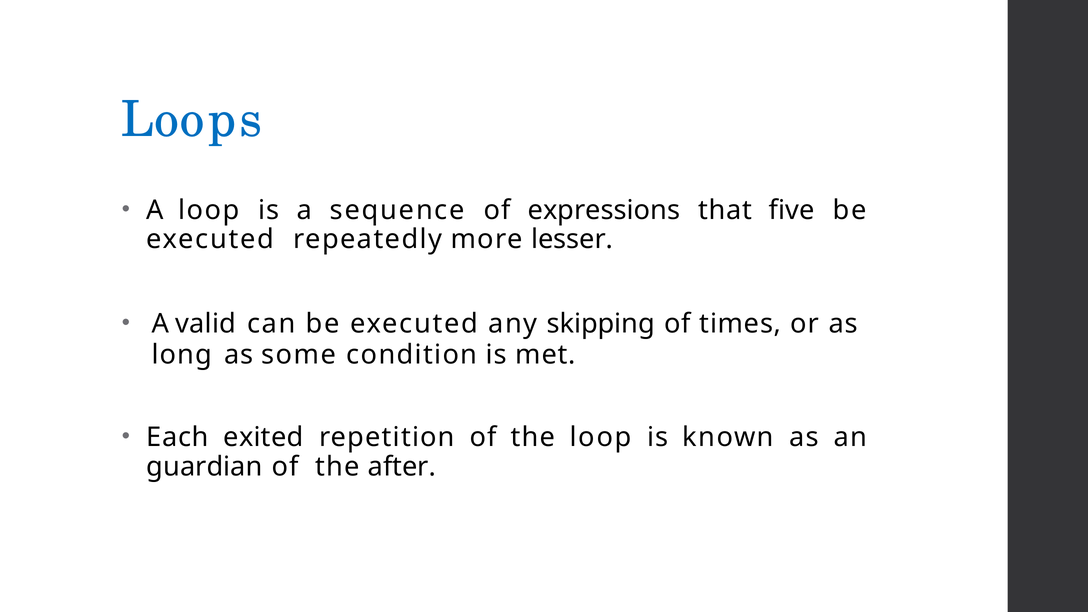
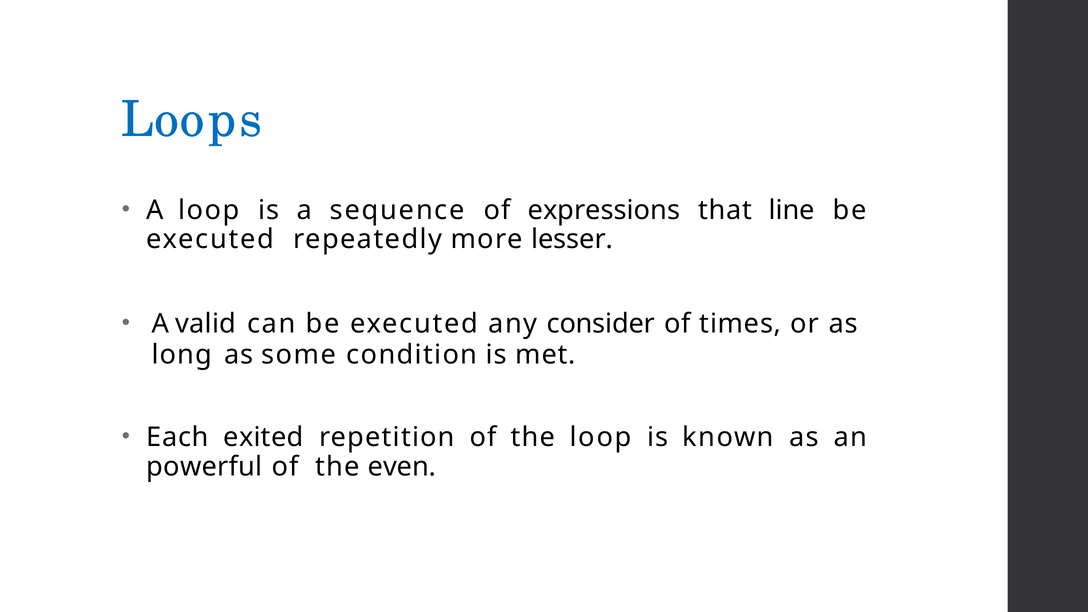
five: five -> line (792, 210)
skipping: skipping -> consider (601, 324)
guardian: guardian -> powerful (204, 467)
after: after -> even (402, 467)
